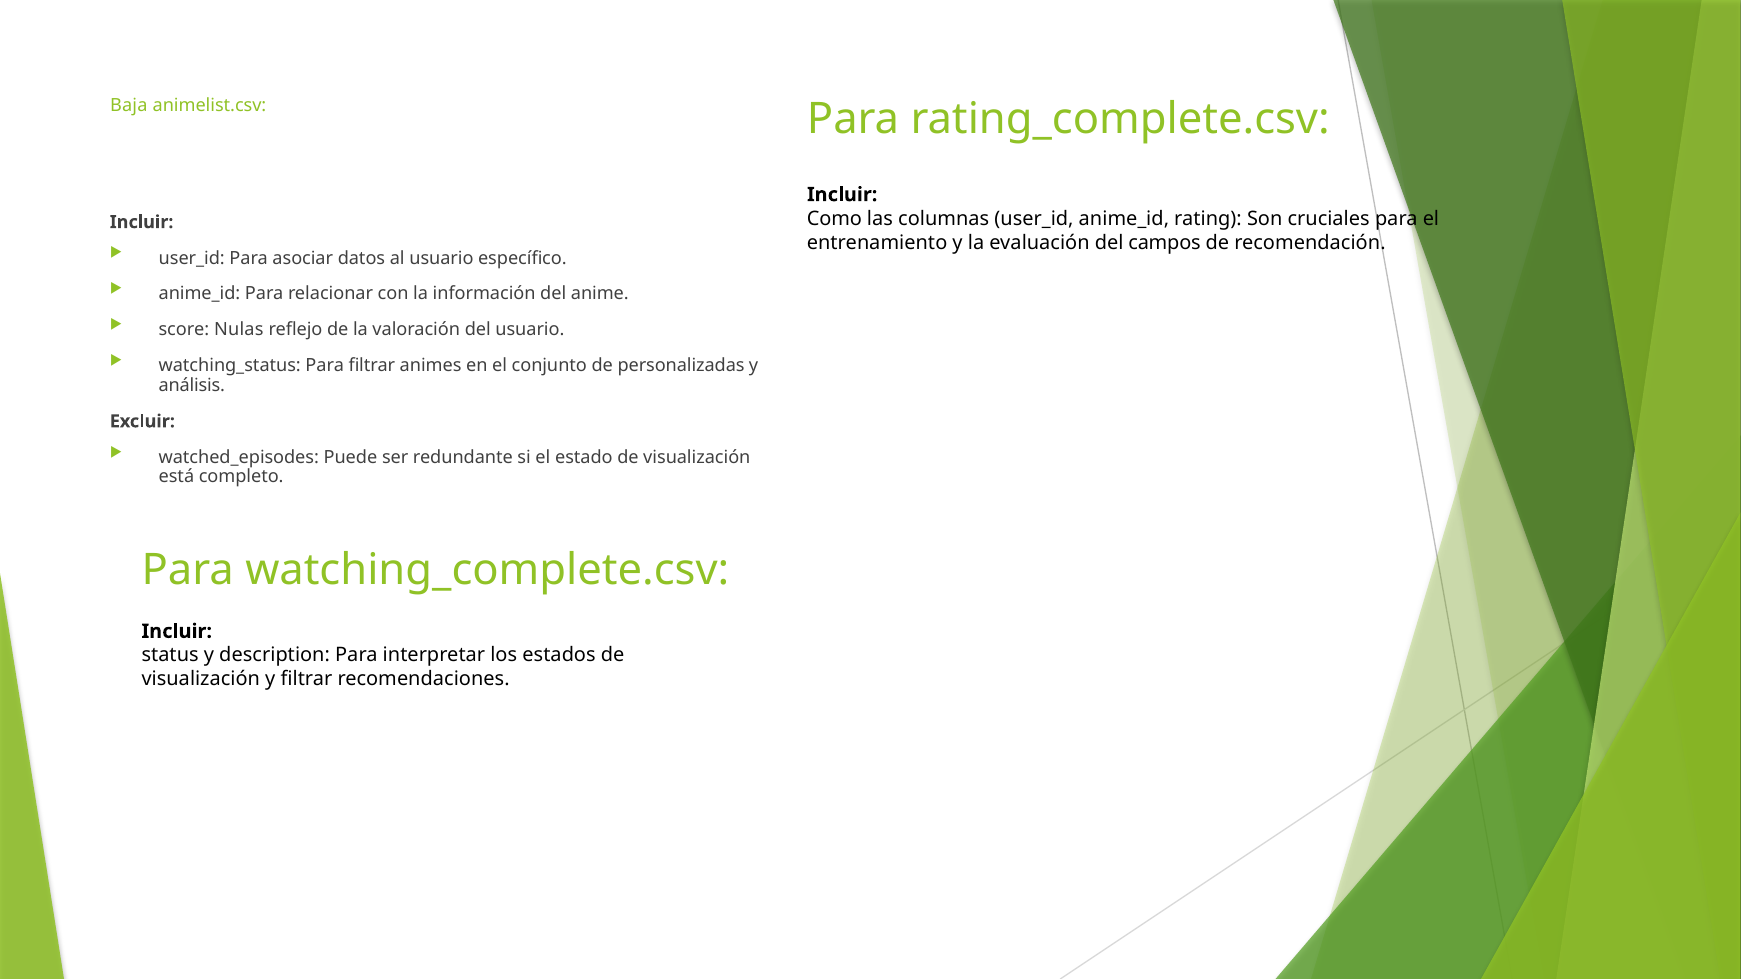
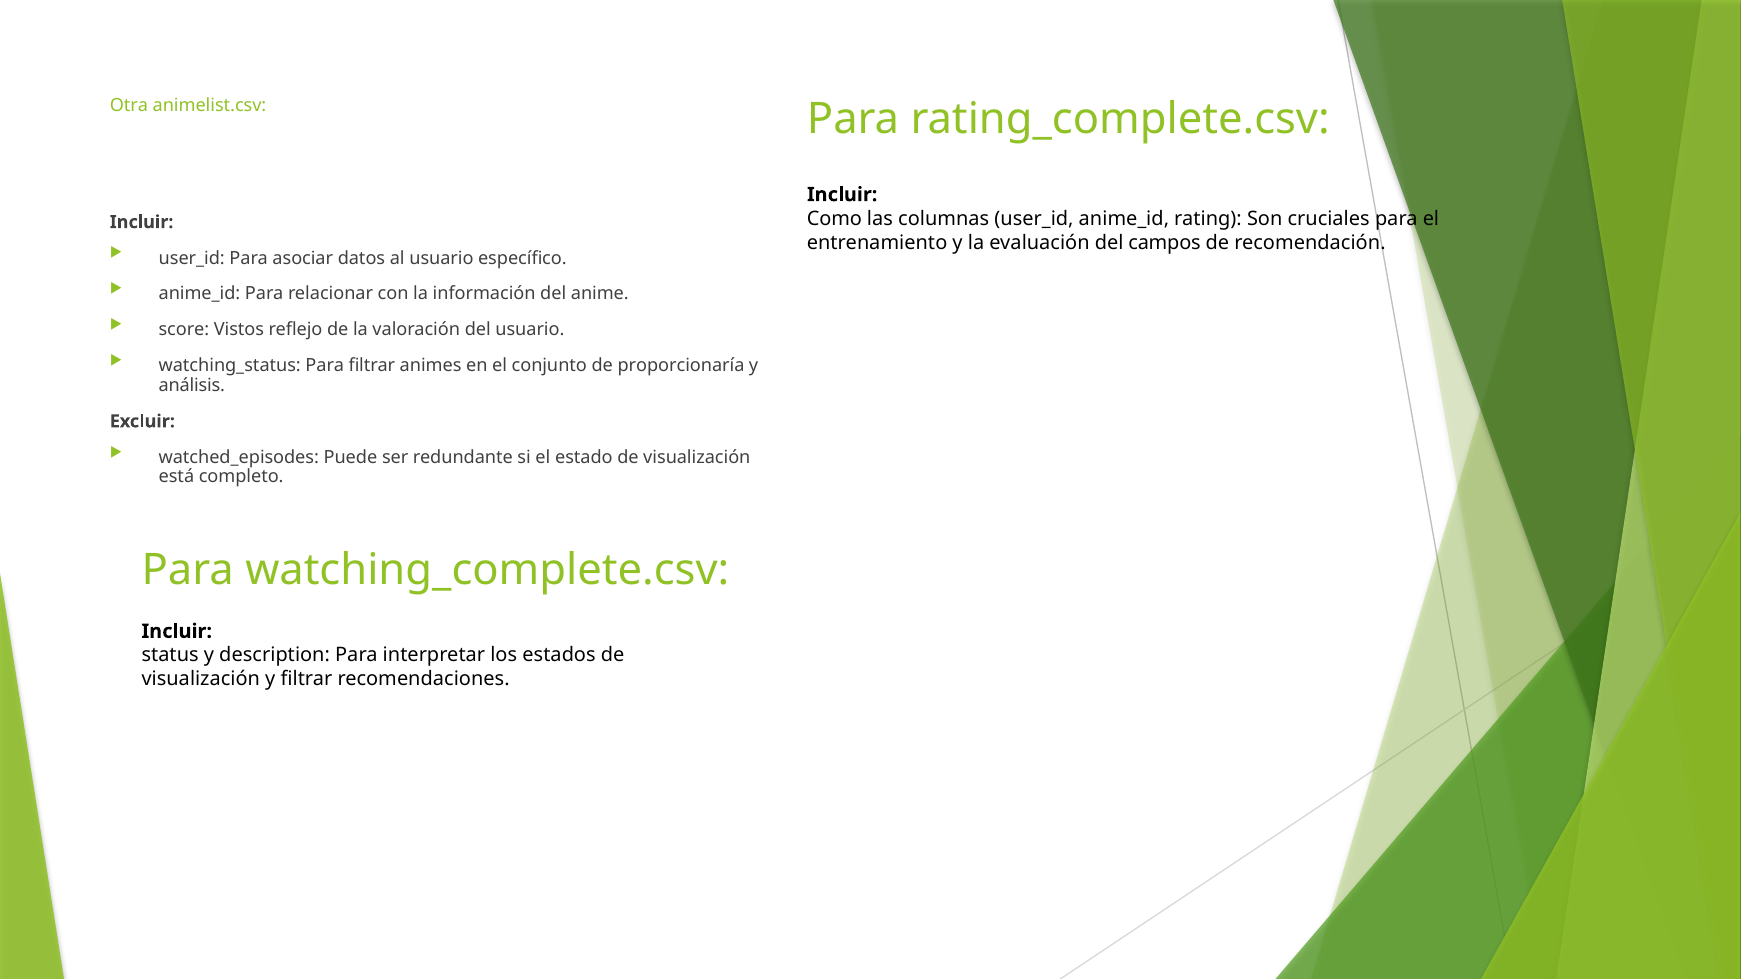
Baja: Baja -> Otra (129, 106)
Nulas: Nulas -> Vistos (239, 330)
personalizadas: personalizadas -> proporcionaría (681, 366)
